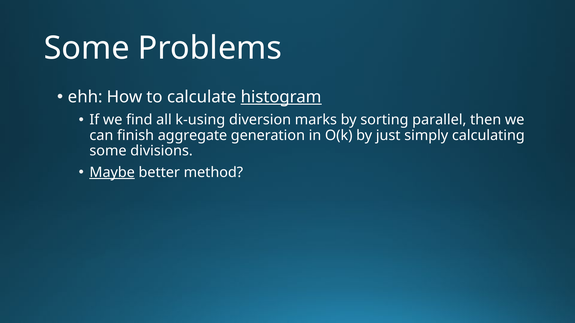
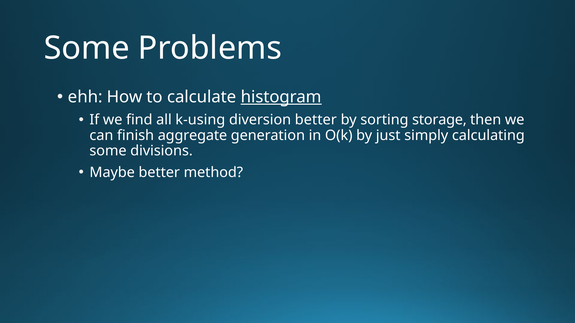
diversion marks: marks -> better (316, 120)
parallel: parallel -> storage (439, 120)
Maybe underline: present -> none (112, 173)
